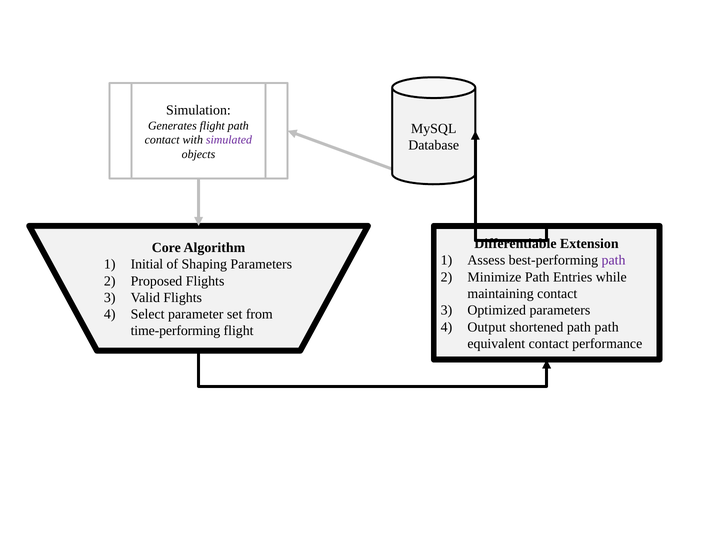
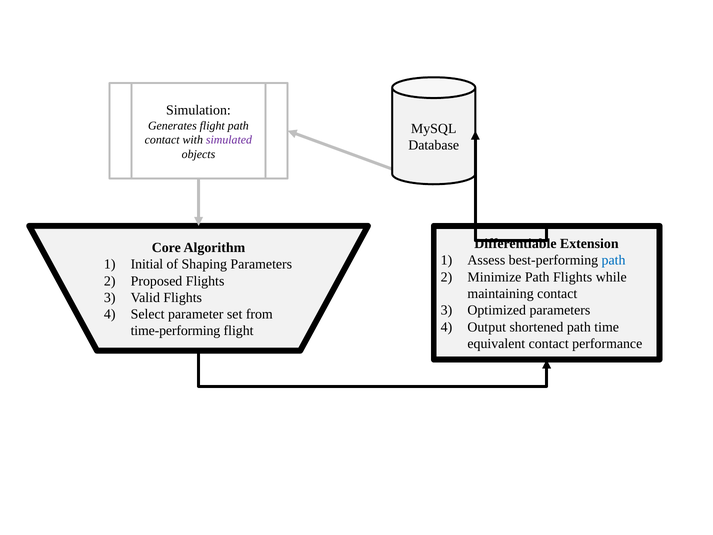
path colour: purple -> blue (614, 260)
Path Entries: Entries -> Flights (573, 277)
path path: path -> time (607, 327)
